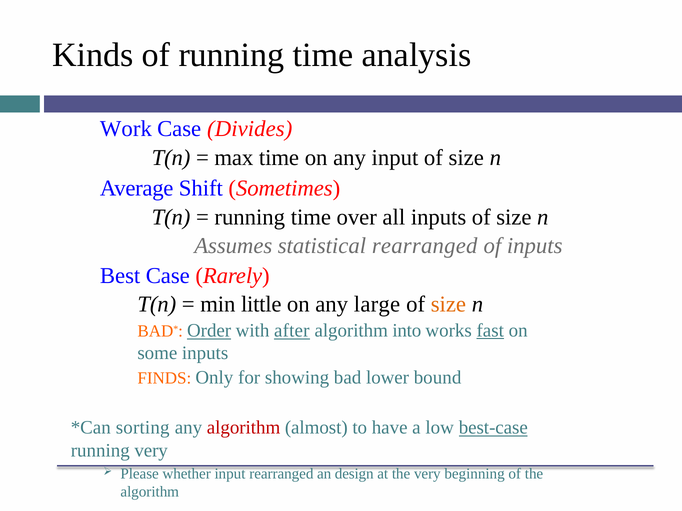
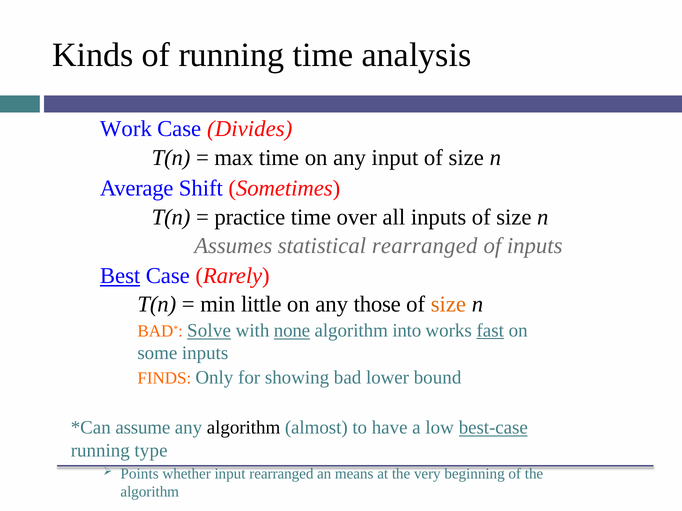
running: running -> practice (250, 217)
Best underline: none -> present (120, 276)
large: large -> those (377, 304)
Order: Order -> Solve (209, 331)
after: after -> none (292, 331)
sorting: sorting -> assume (143, 428)
algorithm colour: red -> black (244, 428)
running very: very -> type (151, 451)
Please: Please -> Points (140, 474)
design: design -> means (354, 474)
